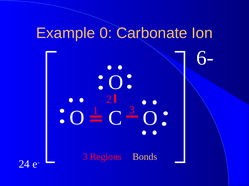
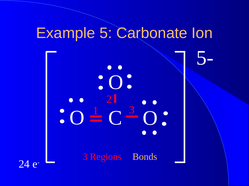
0: 0 -> 5 (106, 33)
6-: 6- -> 5- (205, 58)
